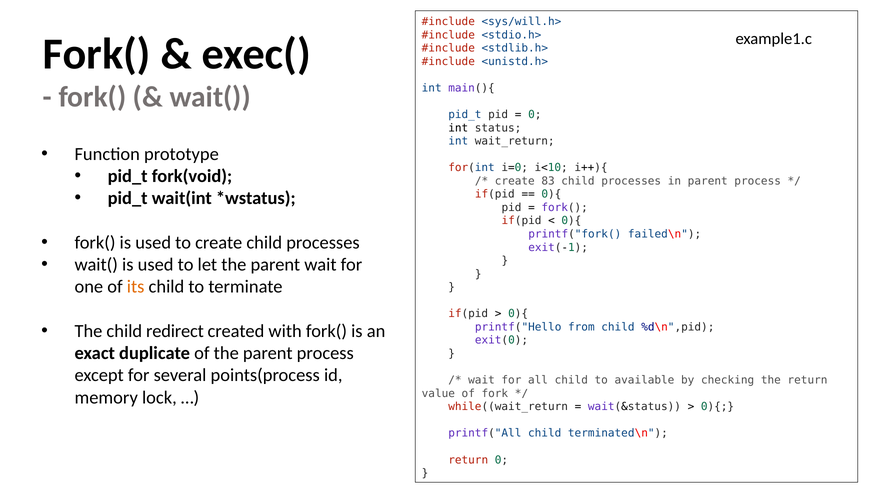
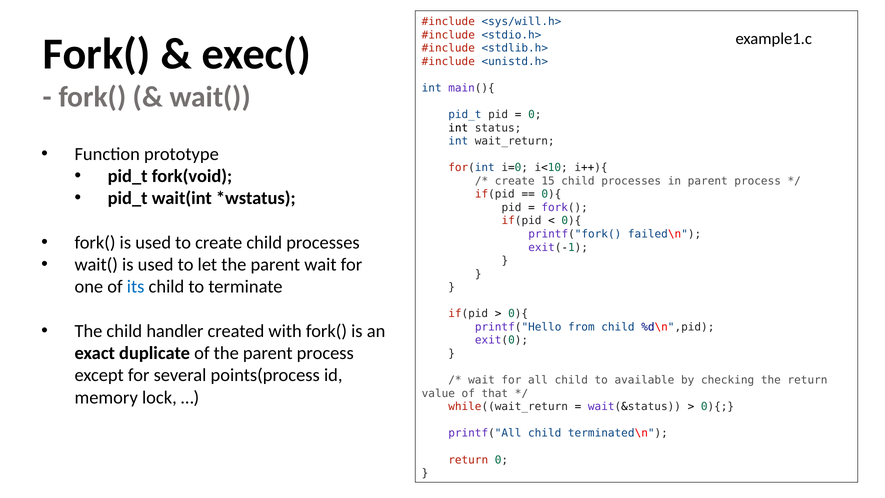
83: 83 -> 15 (548, 181)
its colour: orange -> blue (136, 287)
redirect: redirect -> handler (175, 331)
fork: fork -> that (495, 393)
